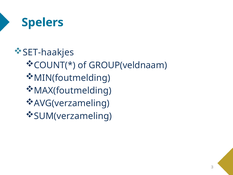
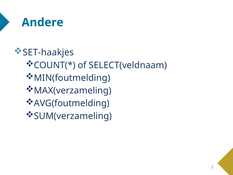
Spelers: Spelers -> Andere (43, 22)
GROUP(veldnaam: GROUP(veldnaam -> SELECT(veldnaam (128, 65)
MAX(foutmelding: MAX(foutmelding -> MAX(verzameling (73, 90)
AVG(verzameling: AVG(verzameling -> AVG(foutmelding (72, 103)
